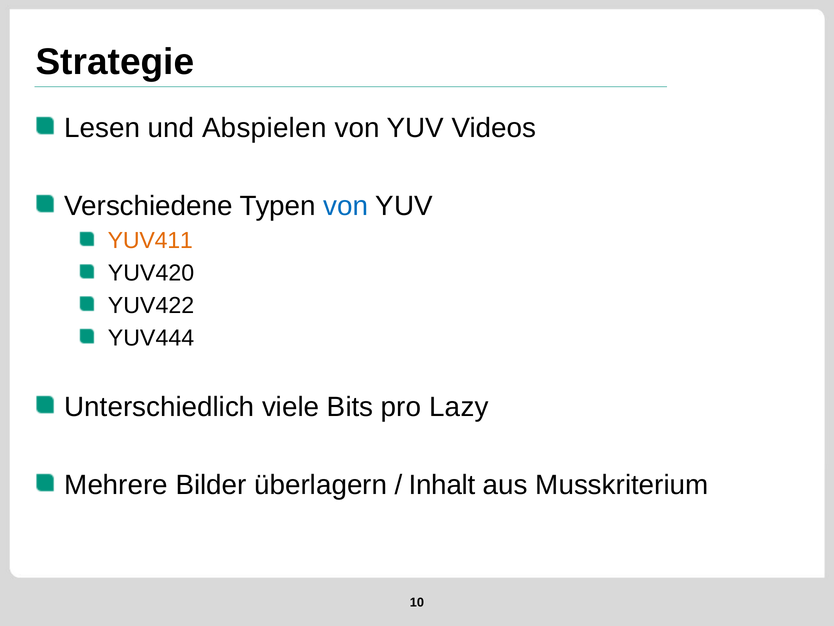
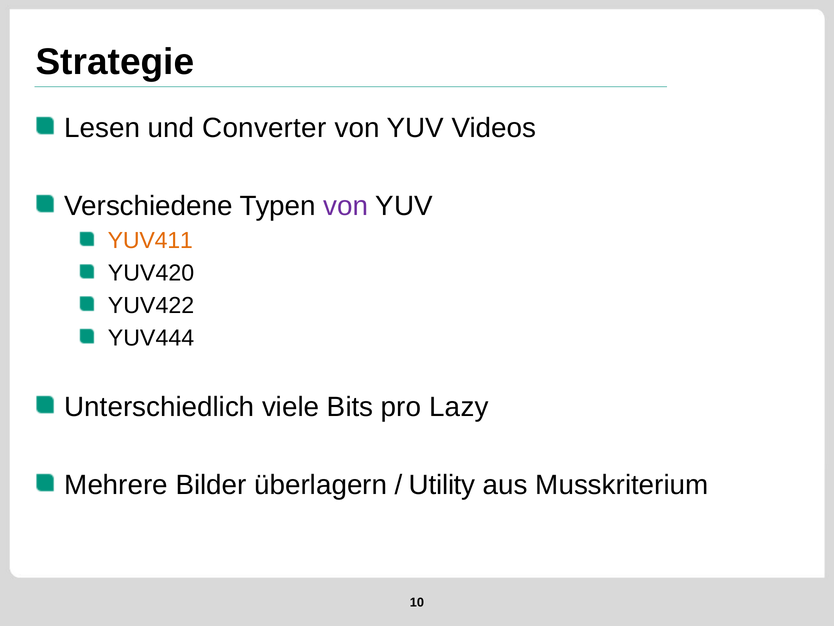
Abspielen: Abspielen -> Converter (264, 128)
von colour: blue -> purple (346, 206)
Inhalt: Inhalt -> Utility (442, 485)
